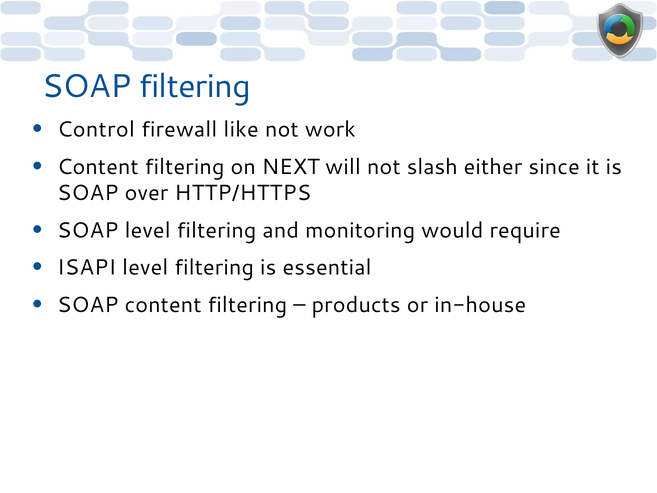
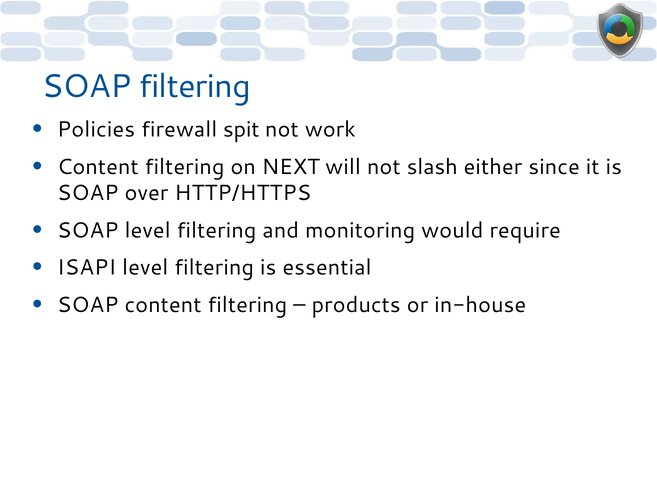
Control: Control -> Policies (96, 130)
like: like -> spit (241, 130)
